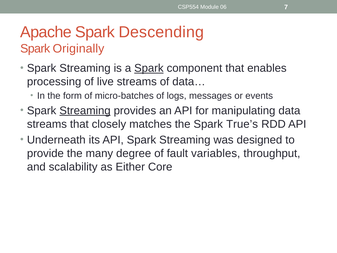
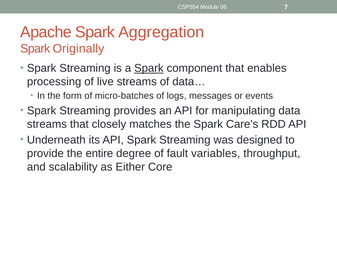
Descending: Descending -> Aggregation (161, 32)
Streaming underline: present -> none (85, 111)
True’s: True’s -> Care’s (242, 124)
many: many -> entire (99, 153)
